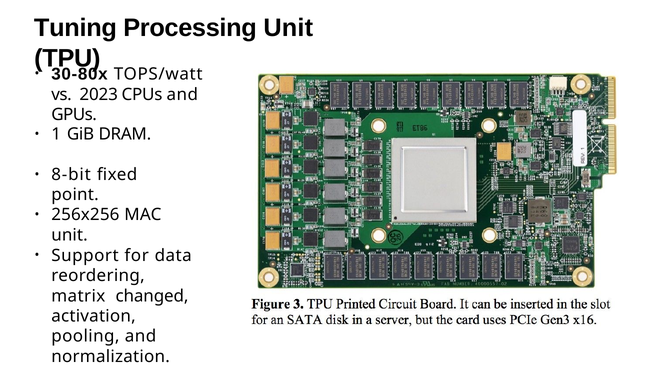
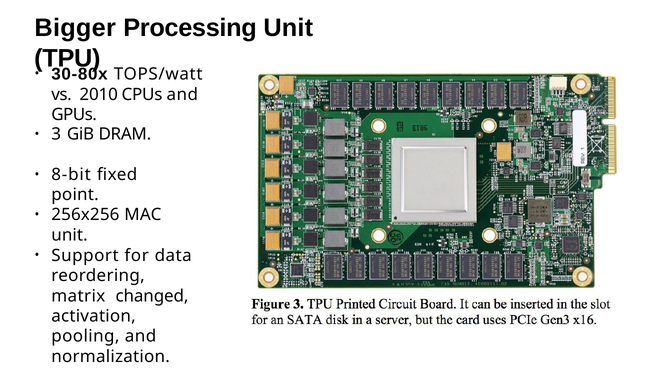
Tuning: Tuning -> Bigger (75, 28)
2023: 2023 -> 2010 (99, 95)
1: 1 -> 3 (56, 134)
